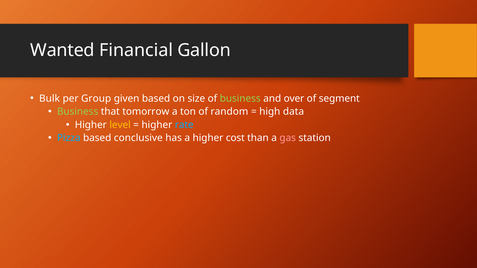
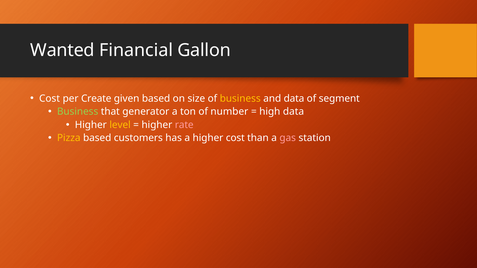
Bulk: Bulk -> Cost (50, 99)
Group: Group -> Create (96, 99)
business colour: light green -> yellow (240, 99)
and over: over -> data (294, 99)
tomorrow: tomorrow -> generator (146, 112)
random: random -> number (229, 112)
rate colour: light blue -> pink (184, 125)
Pizza colour: light blue -> yellow (69, 138)
conclusive: conclusive -> customers (138, 138)
